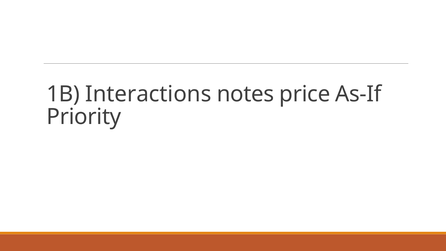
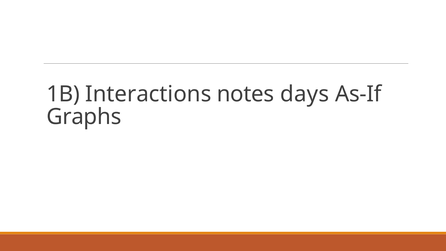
price: price -> days (305, 94)
Priority: Priority -> Graphs (84, 117)
